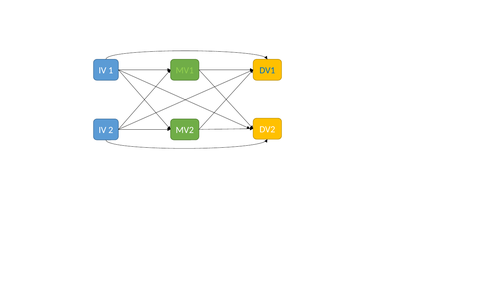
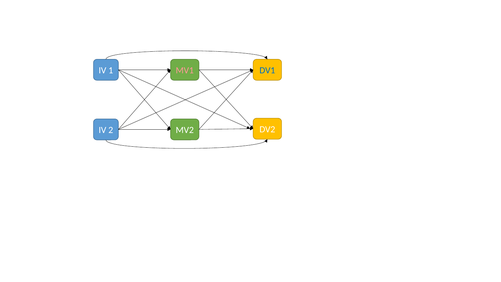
MV1 colour: light green -> pink (185, 70)
